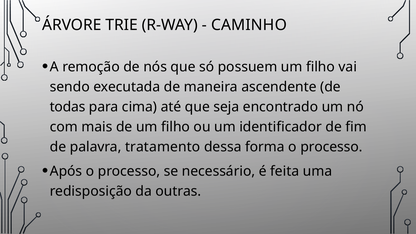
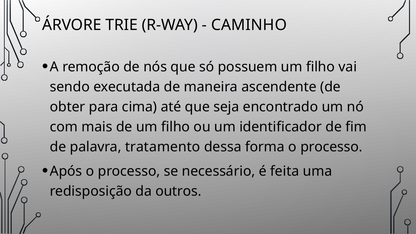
todas: todas -> obter (68, 107)
outras: outras -> outros (178, 191)
